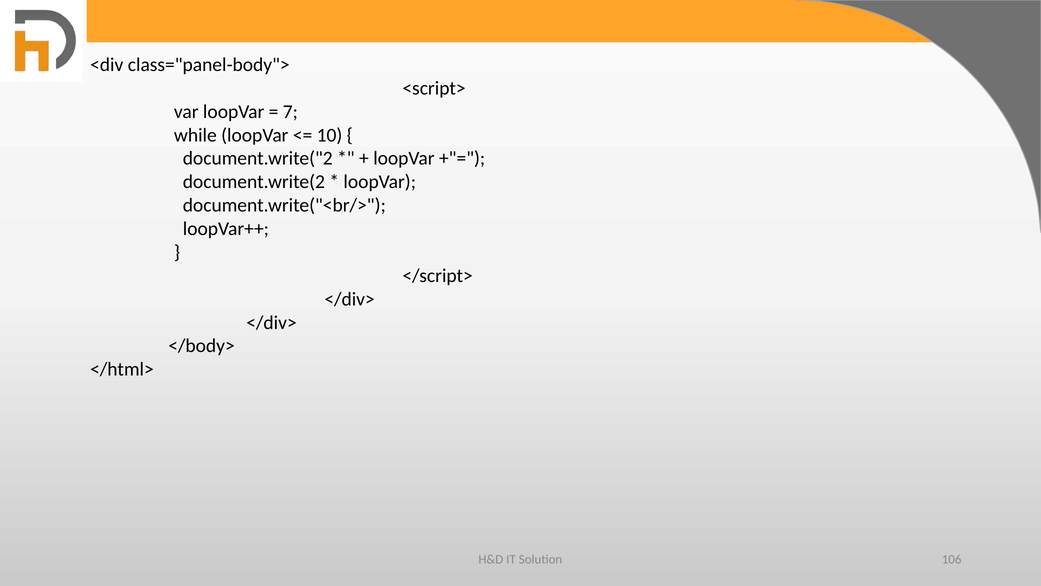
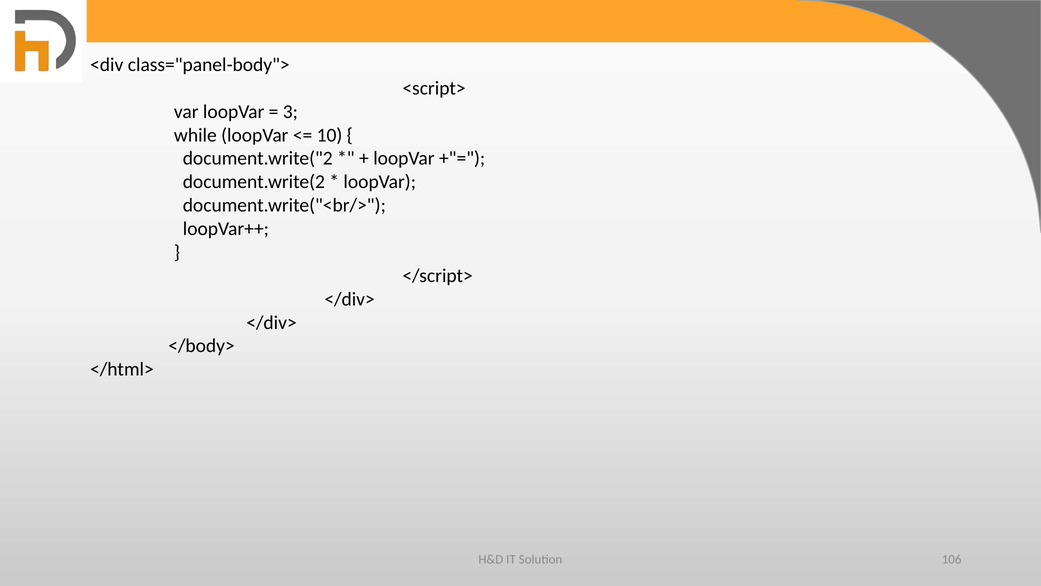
7: 7 -> 3 (290, 112)
